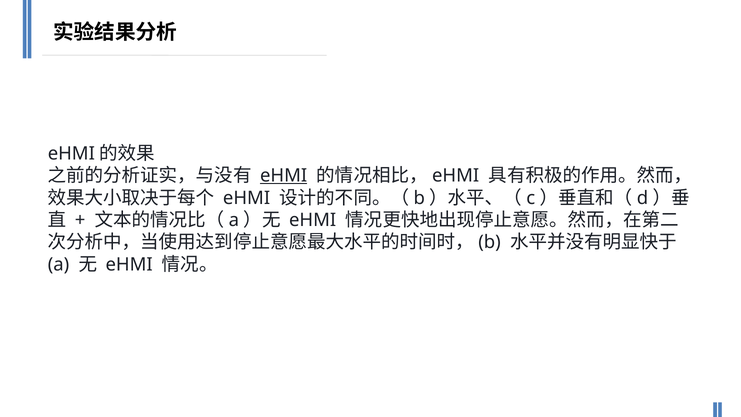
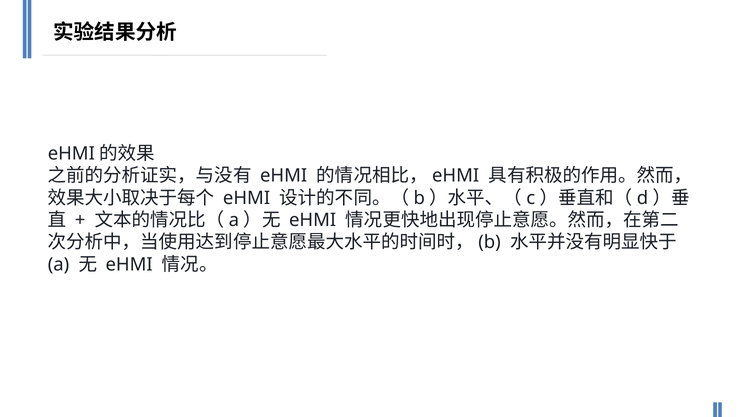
eHMI underline: present -> none (284, 176)
